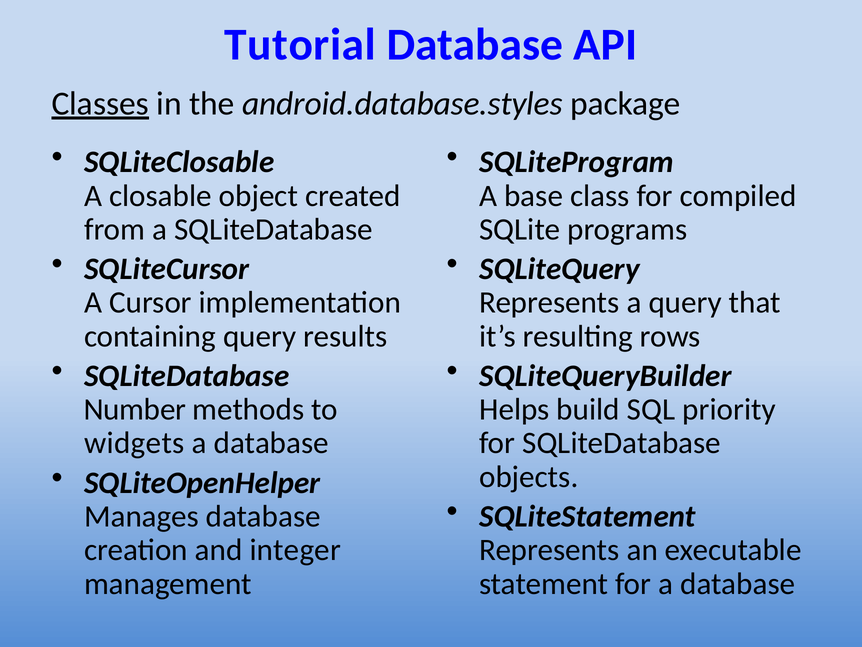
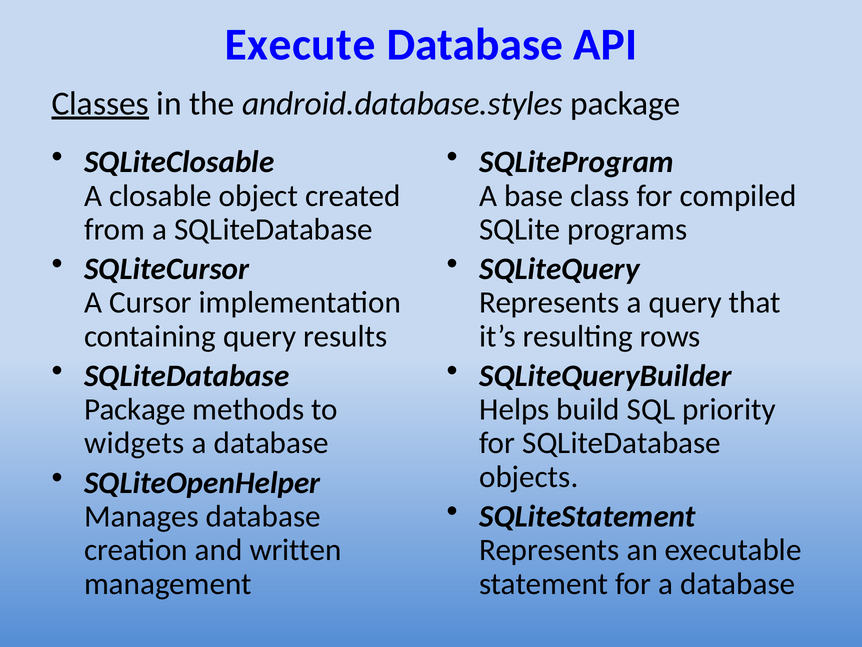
Tutorial: Tutorial -> Execute (300, 45)
Number: Number -> Package (135, 409)
integer: integer -> written (295, 550)
